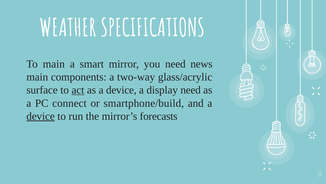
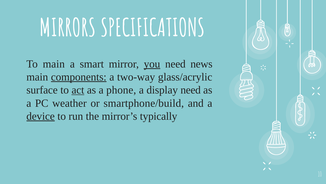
WEATHER: WEATHER -> MIRRORS (68, 28)
you underline: none -> present (152, 64)
components underline: none -> present (79, 77)
as a device: device -> phone (121, 90)
connect: connect -> weather (69, 103)
forecasts: forecasts -> typically (159, 116)
